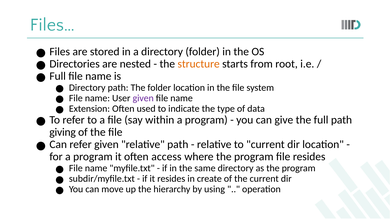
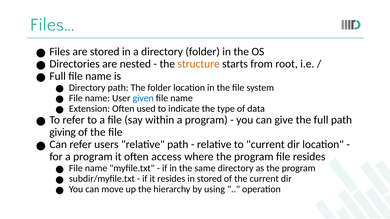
given colour: purple -> blue (143, 98)
refer given: given -> users (106, 145)
in create: create -> stored (209, 179)
